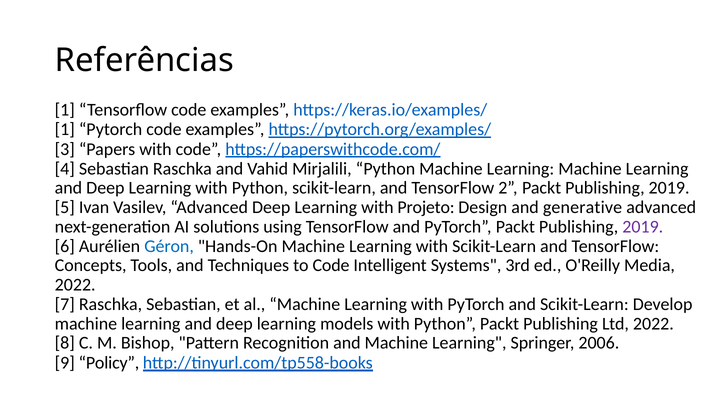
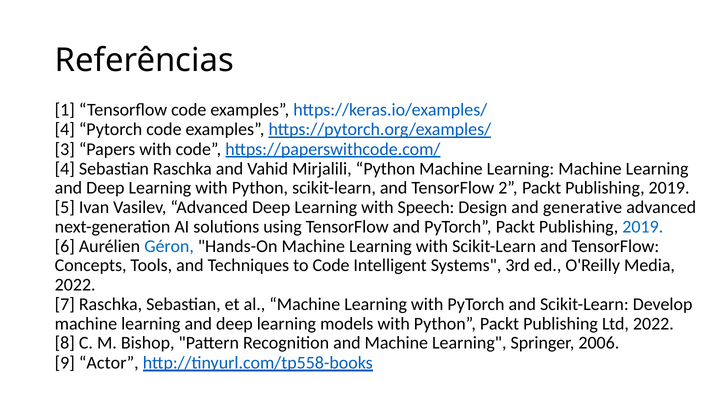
1: 1 -> 4 (65, 129)
Projeto: Projeto -> Speech (426, 207)
2019 colour: purple -> blue (643, 227)
Policy: Policy -> Actor (109, 363)
